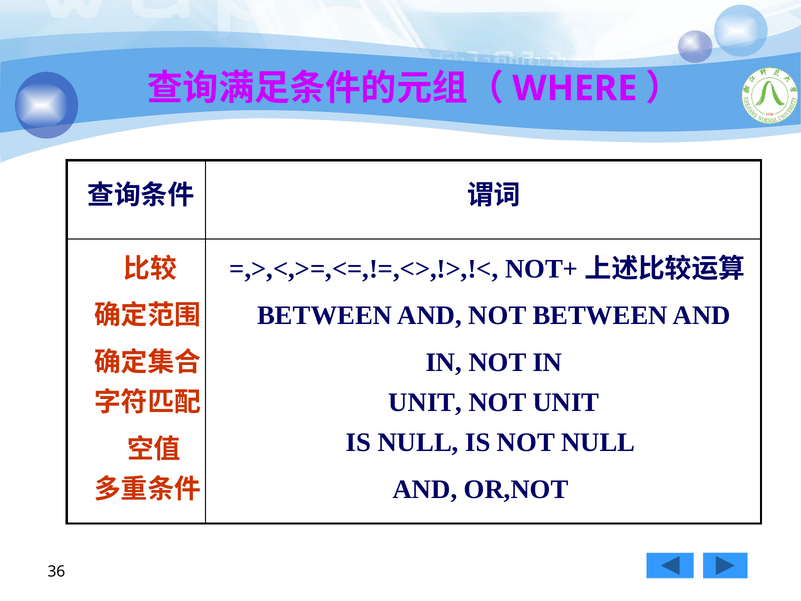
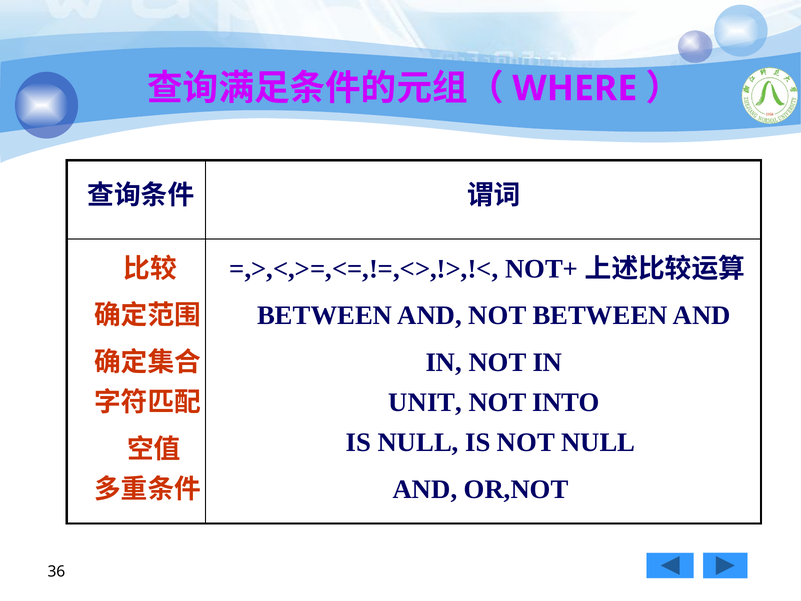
NOT UNIT: UNIT -> INTO (566, 402)
